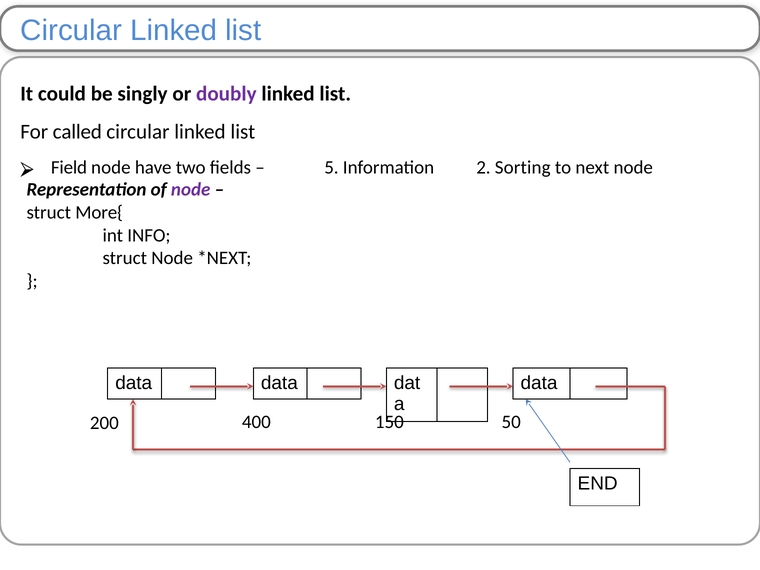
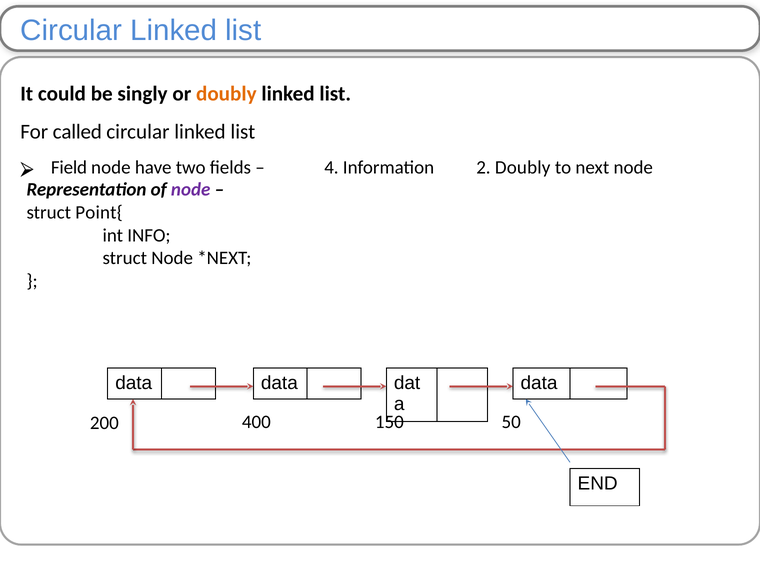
doubly colour: purple -> orange (226, 94)
5: 5 -> 4 (331, 167)
2 Sorting: Sorting -> Doubly (523, 167)
More{: More{ -> Point{ (99, 212)
